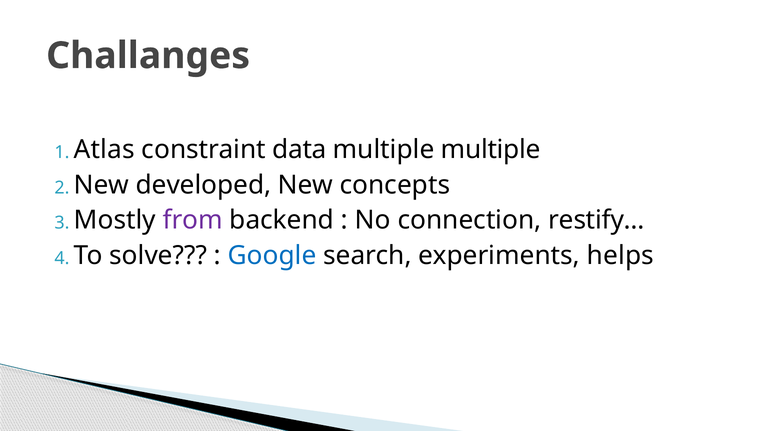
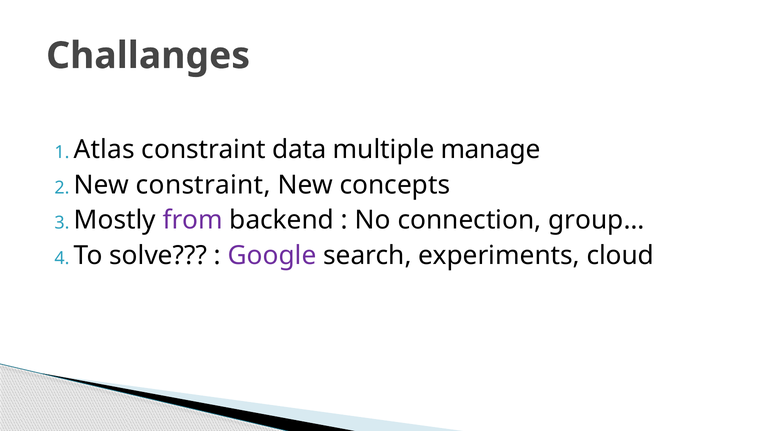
multiple multiple: multiple -> manage (491, 150)
New developed: developed -> constraint (203, 185)
restify…: restify… -> group… (596, 220)
Google colour: blue -> purple (272, 256)
helps: helps -> cloud (620, 256)
